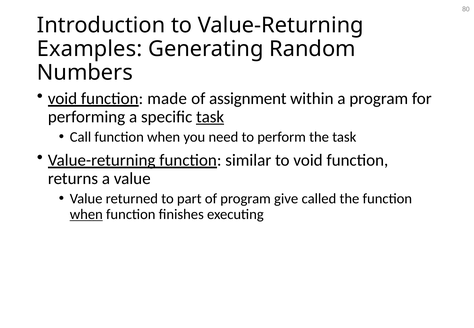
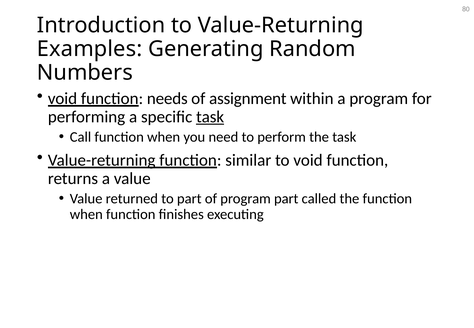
made: made -> needs (167, 99)
program give: give -> part (286, 199)
when underline: present -> none (86, 214)
